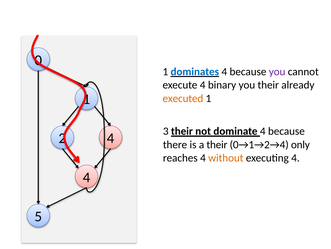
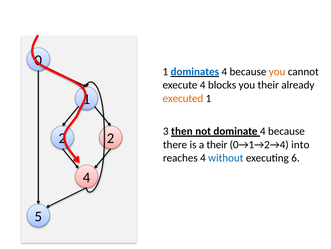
you colour: purple -> orange (277, 72)
binary: binary -> blocks (222, 85)
3 their: their -> then (182, 131)
4: 4 -> 2 (111, 138)
only: only -> into (300, 144)
without colour: orange -> blue (226, 157)
executing 4: 4 -> 6 (295, 157)
